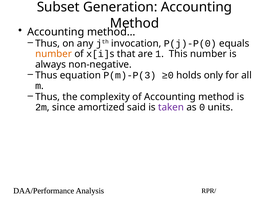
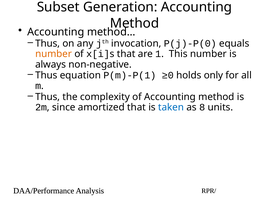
P(m)-P(3: P(m)-P(3 -> P(m)-P(1 (130, 75)
amortized said: said -> that (136, 107)
taken colour: purple -> blue (171, 107)
0: 0 -> 8 (202, 107)
